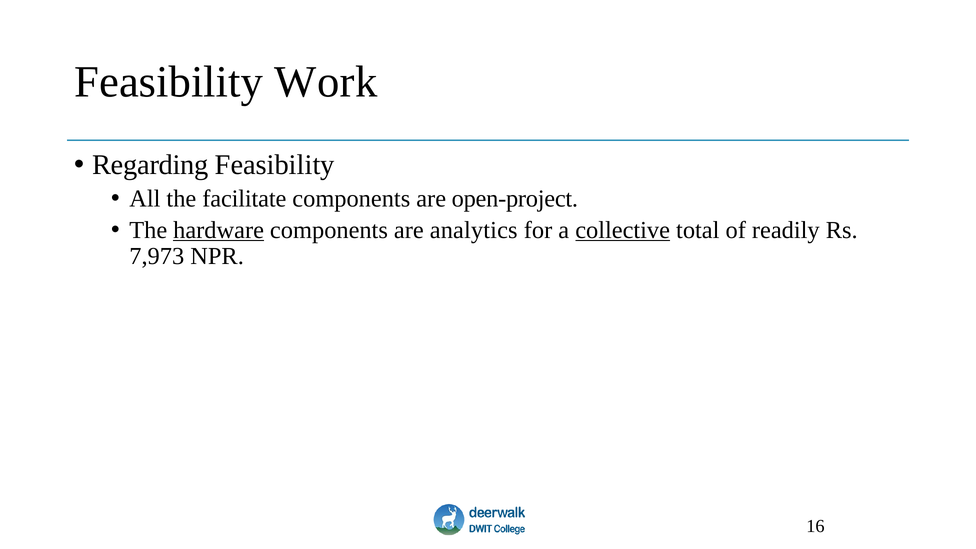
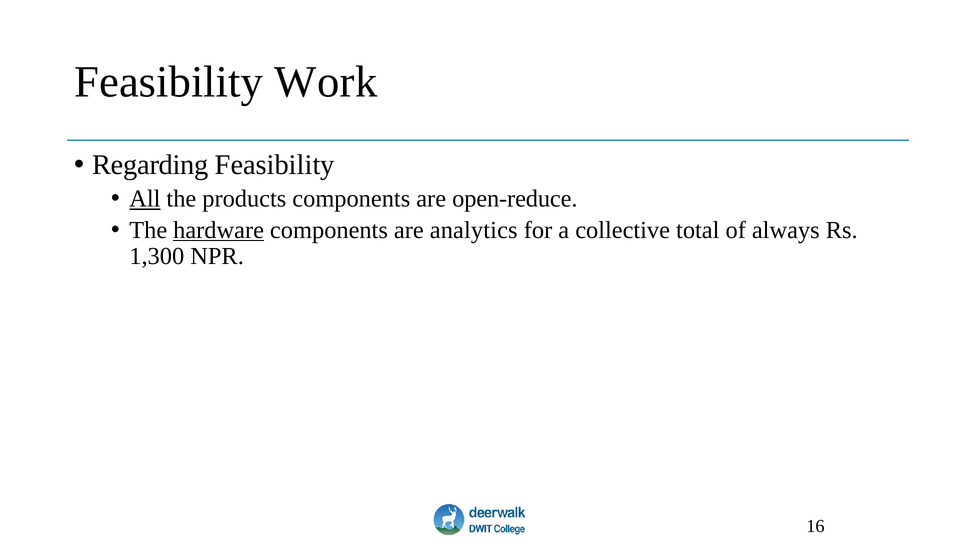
All underline: none -> present (145, 199)
facilitate: facilitate -> products (244, 199)
open-project: open-project -> open-reduce (515, 199)
collective underline: present -> none (623, 230)
readily: readily -> always (786, 230)
7,973: 7,973 -> 1,300 (157, 256)
